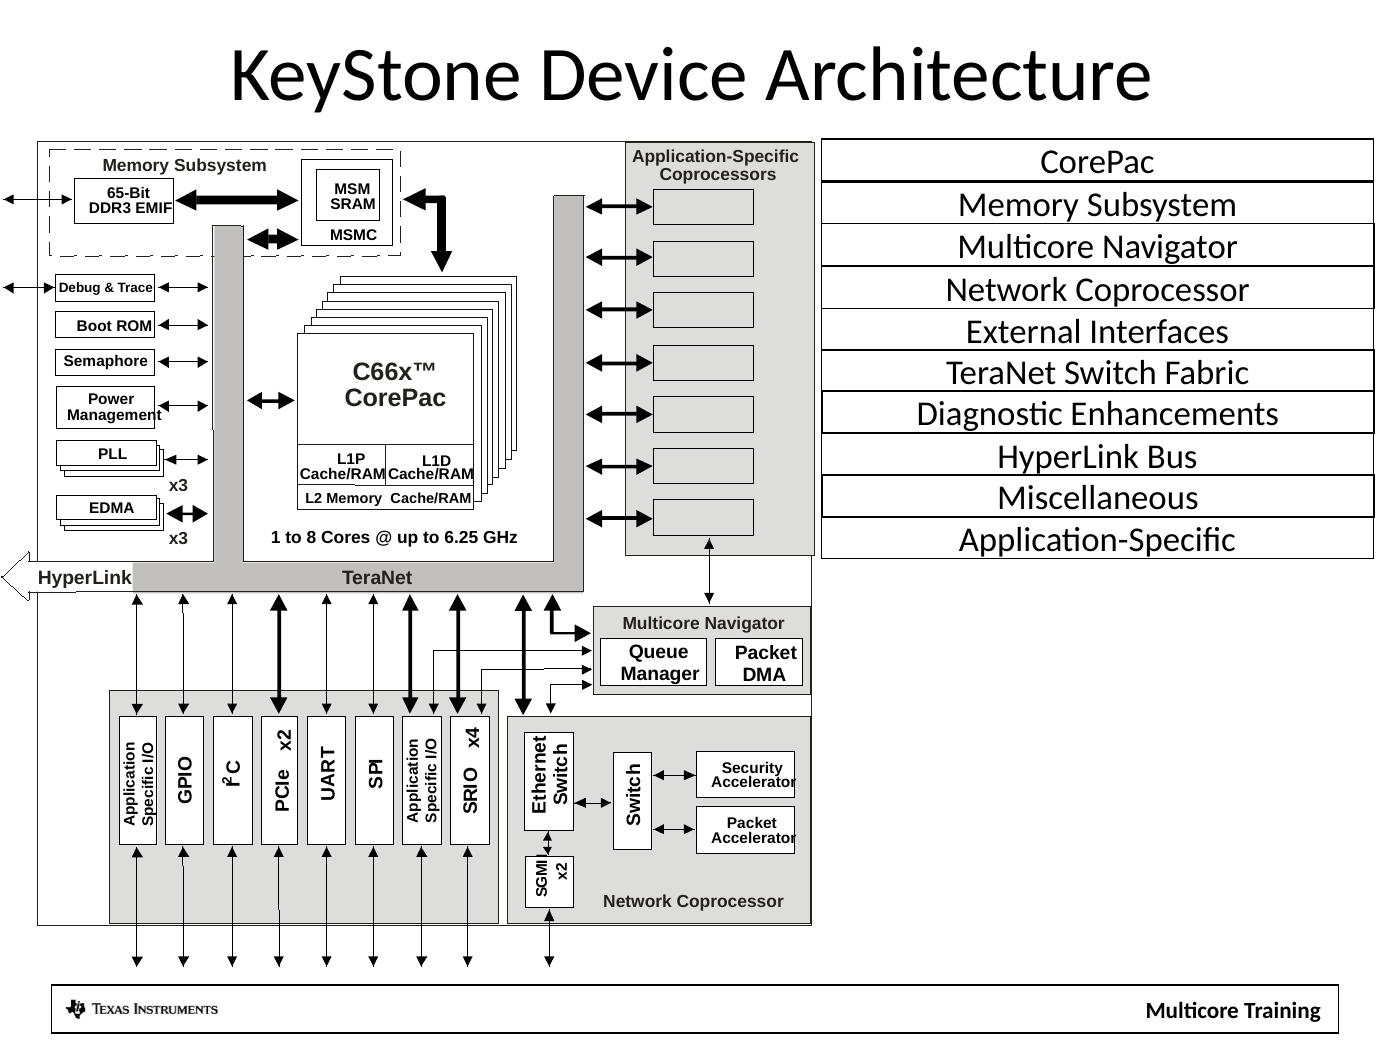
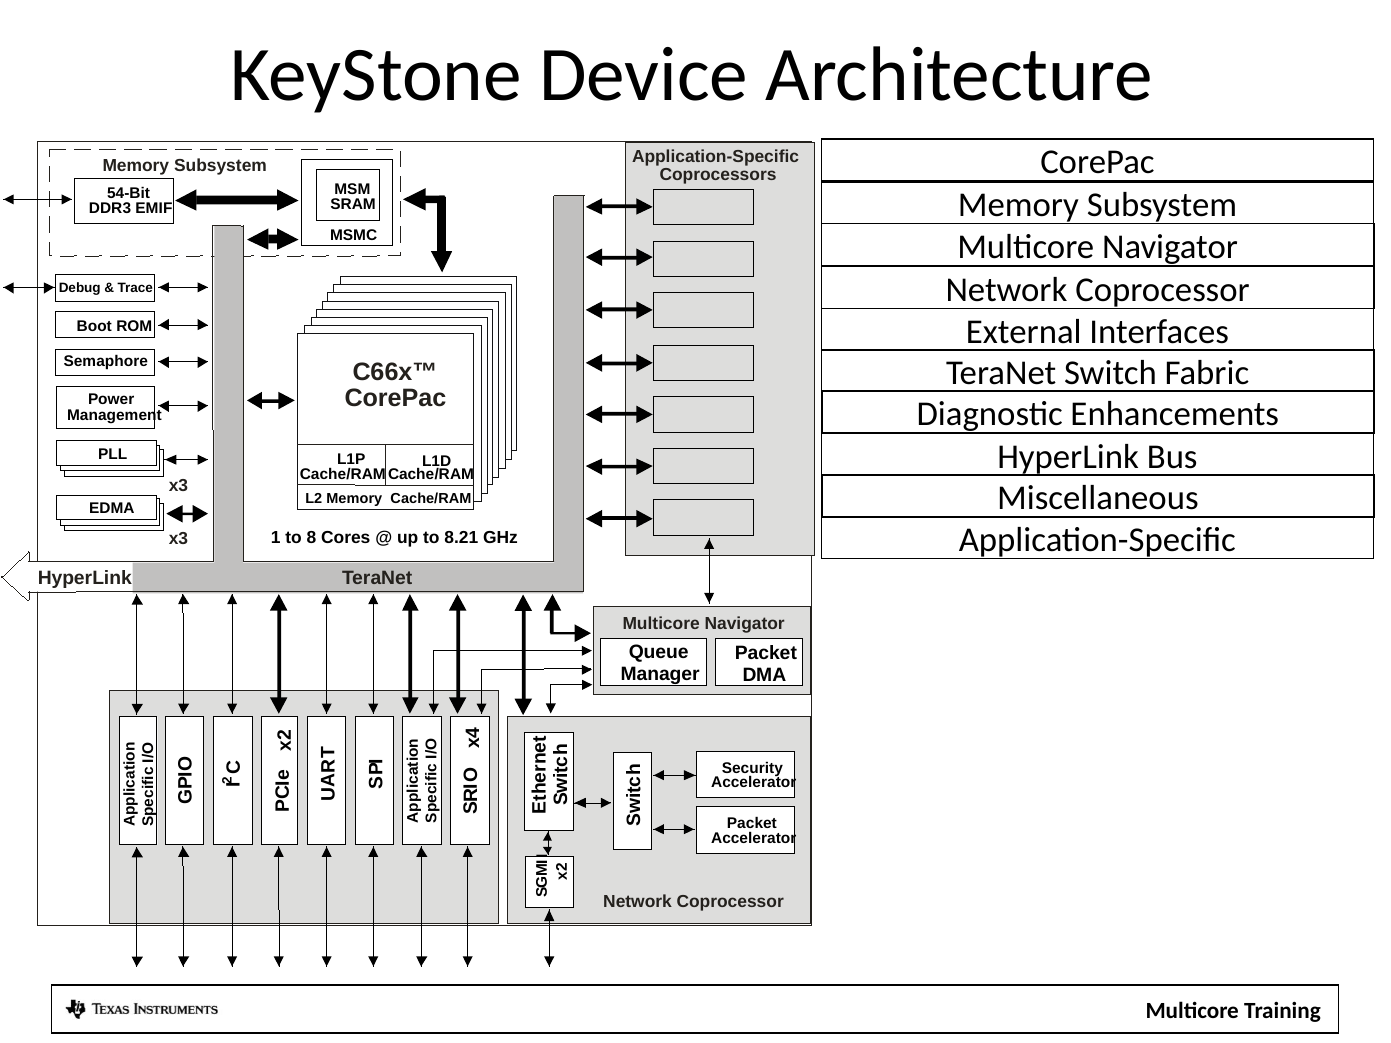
65-Bit: 65-Bit -> 54-Bit (129, 193)
6.25: 6.25 -> 8.21 (461, 538)
